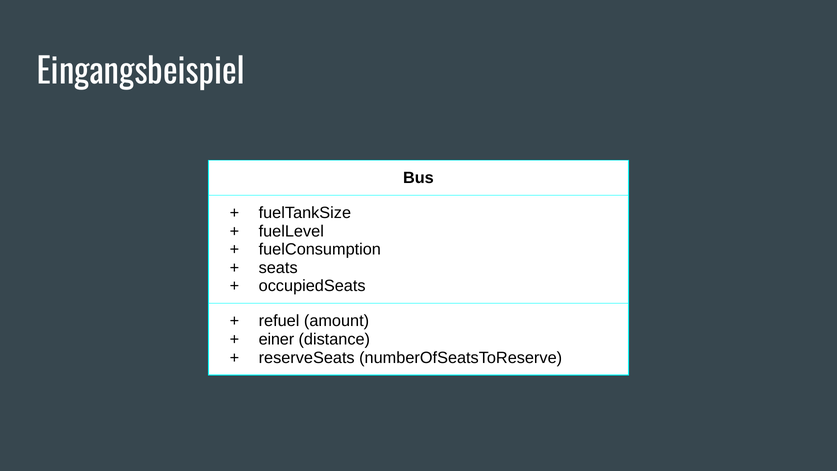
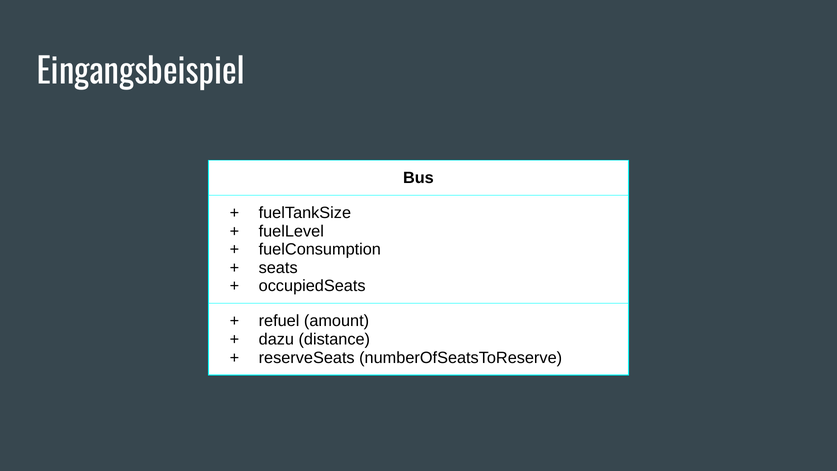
einer: einer -> dazu (276, 339)
